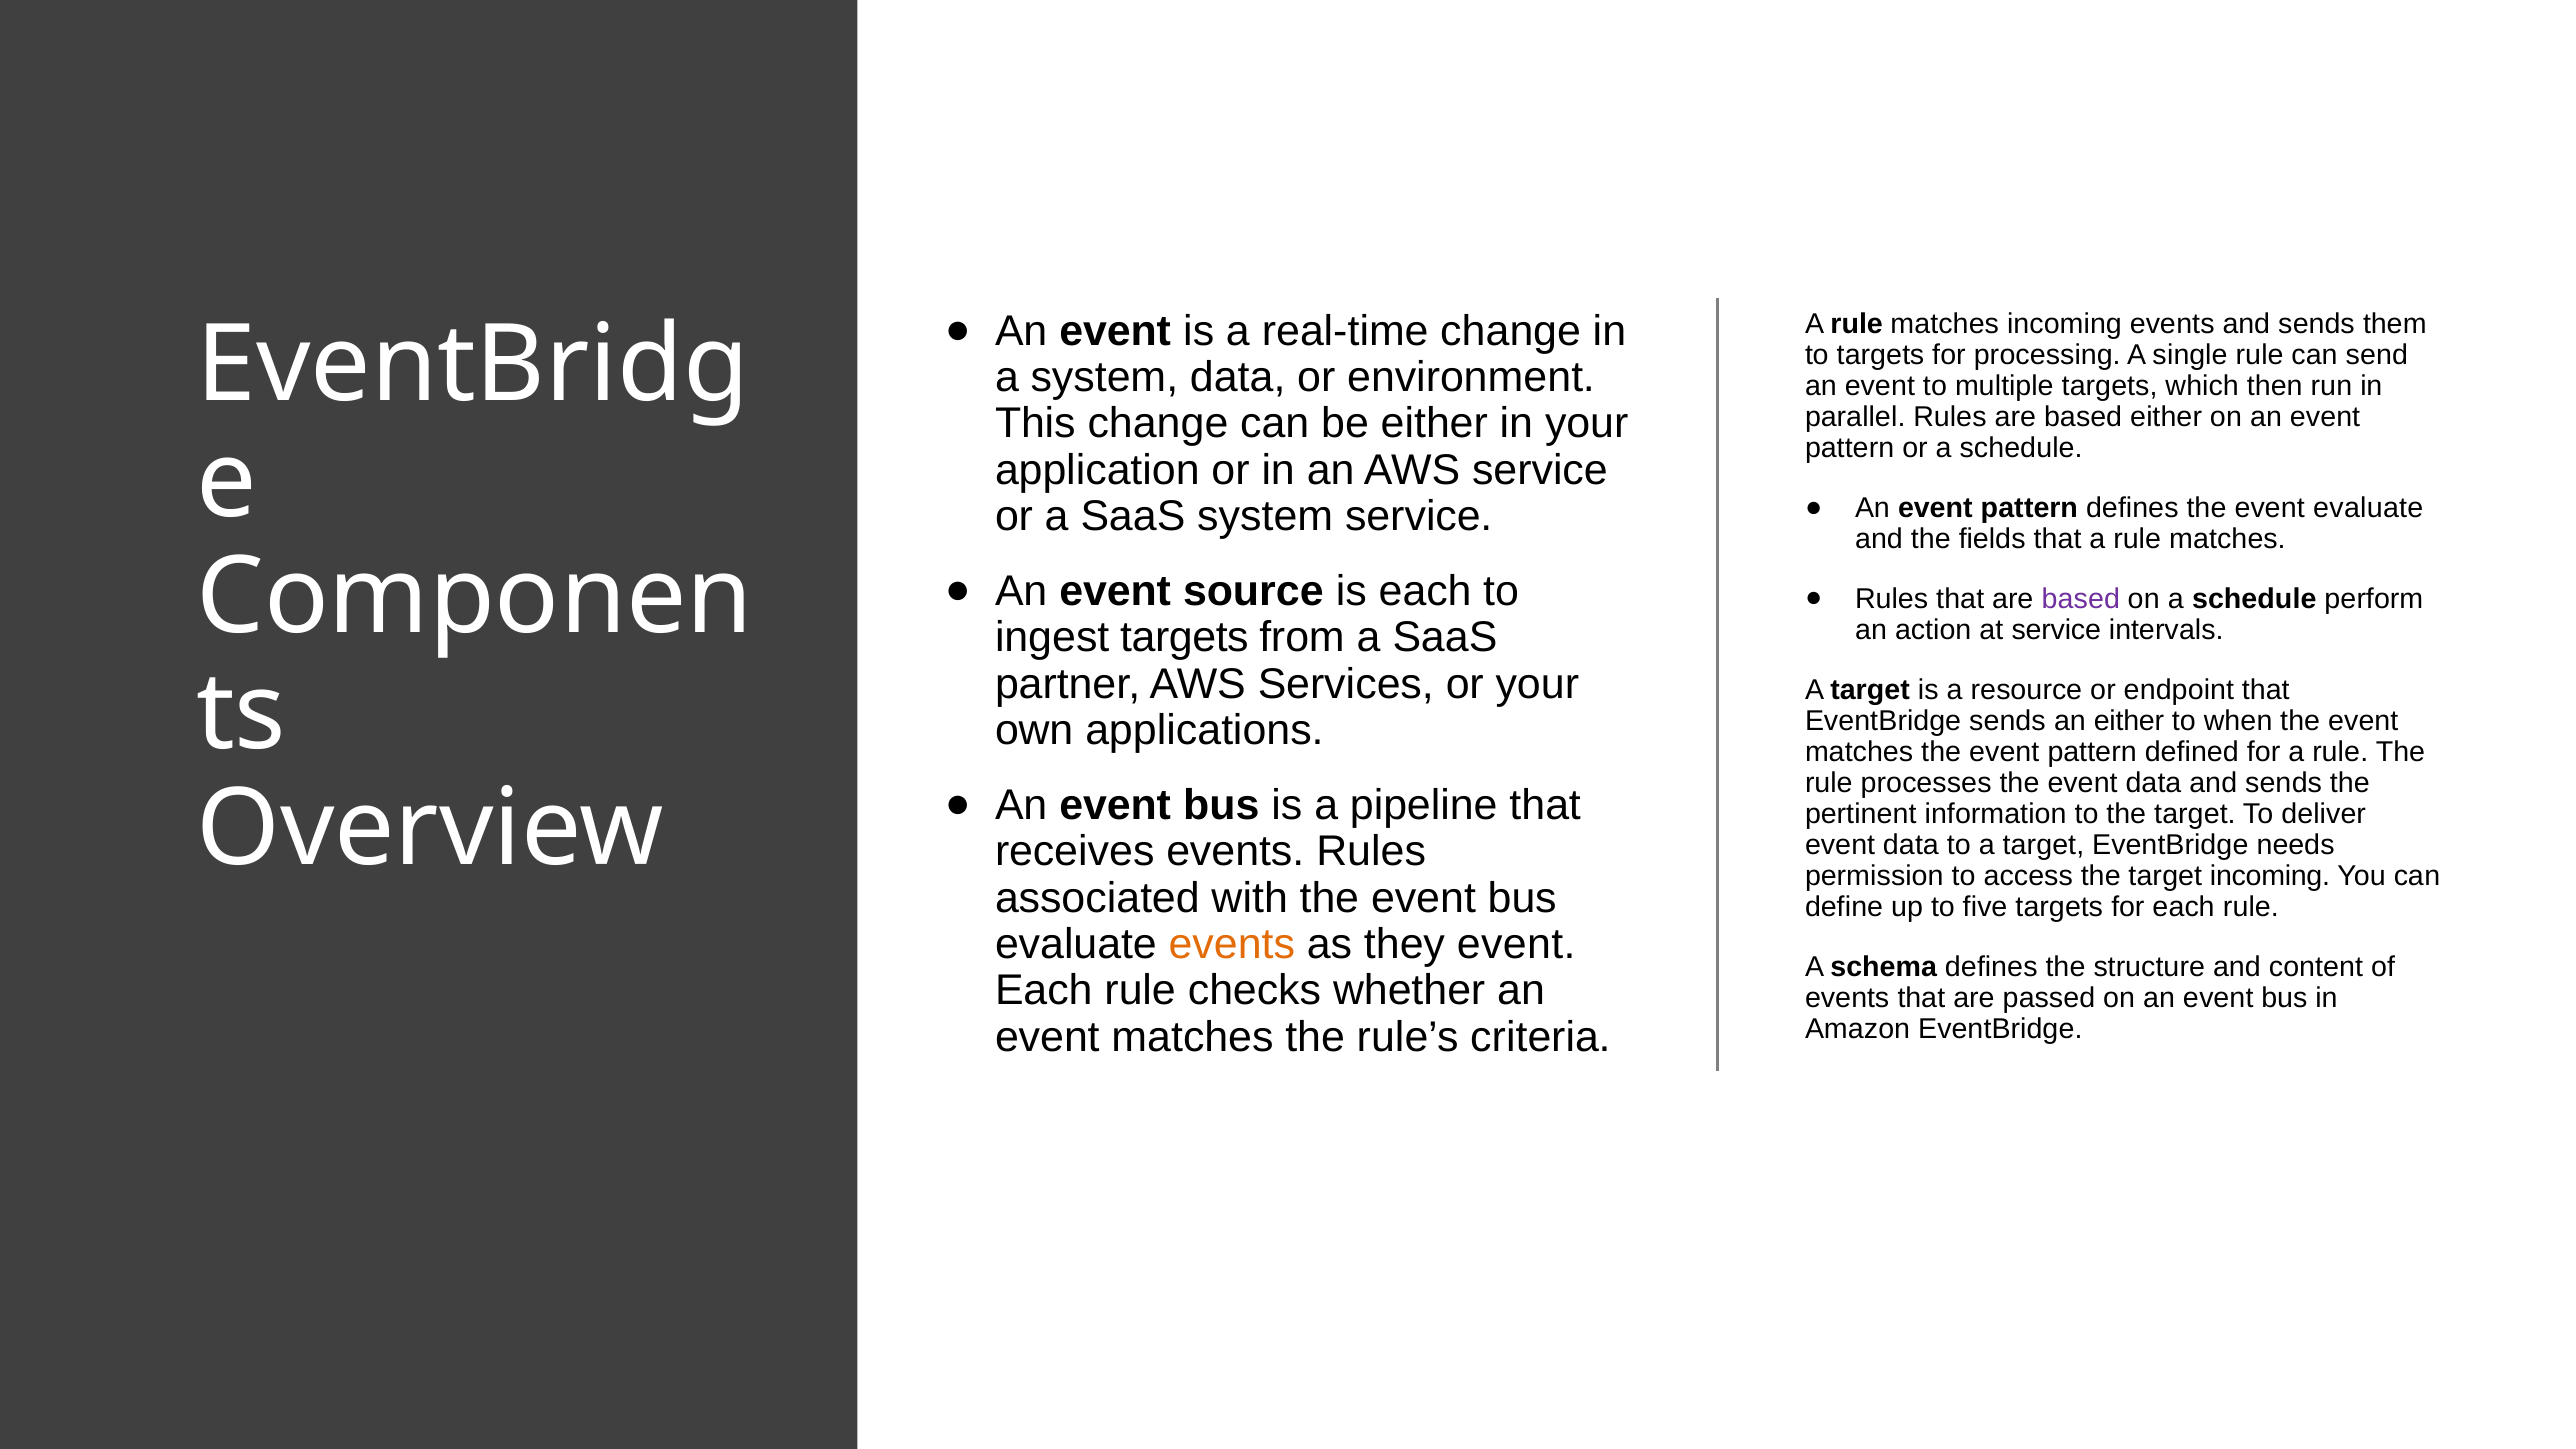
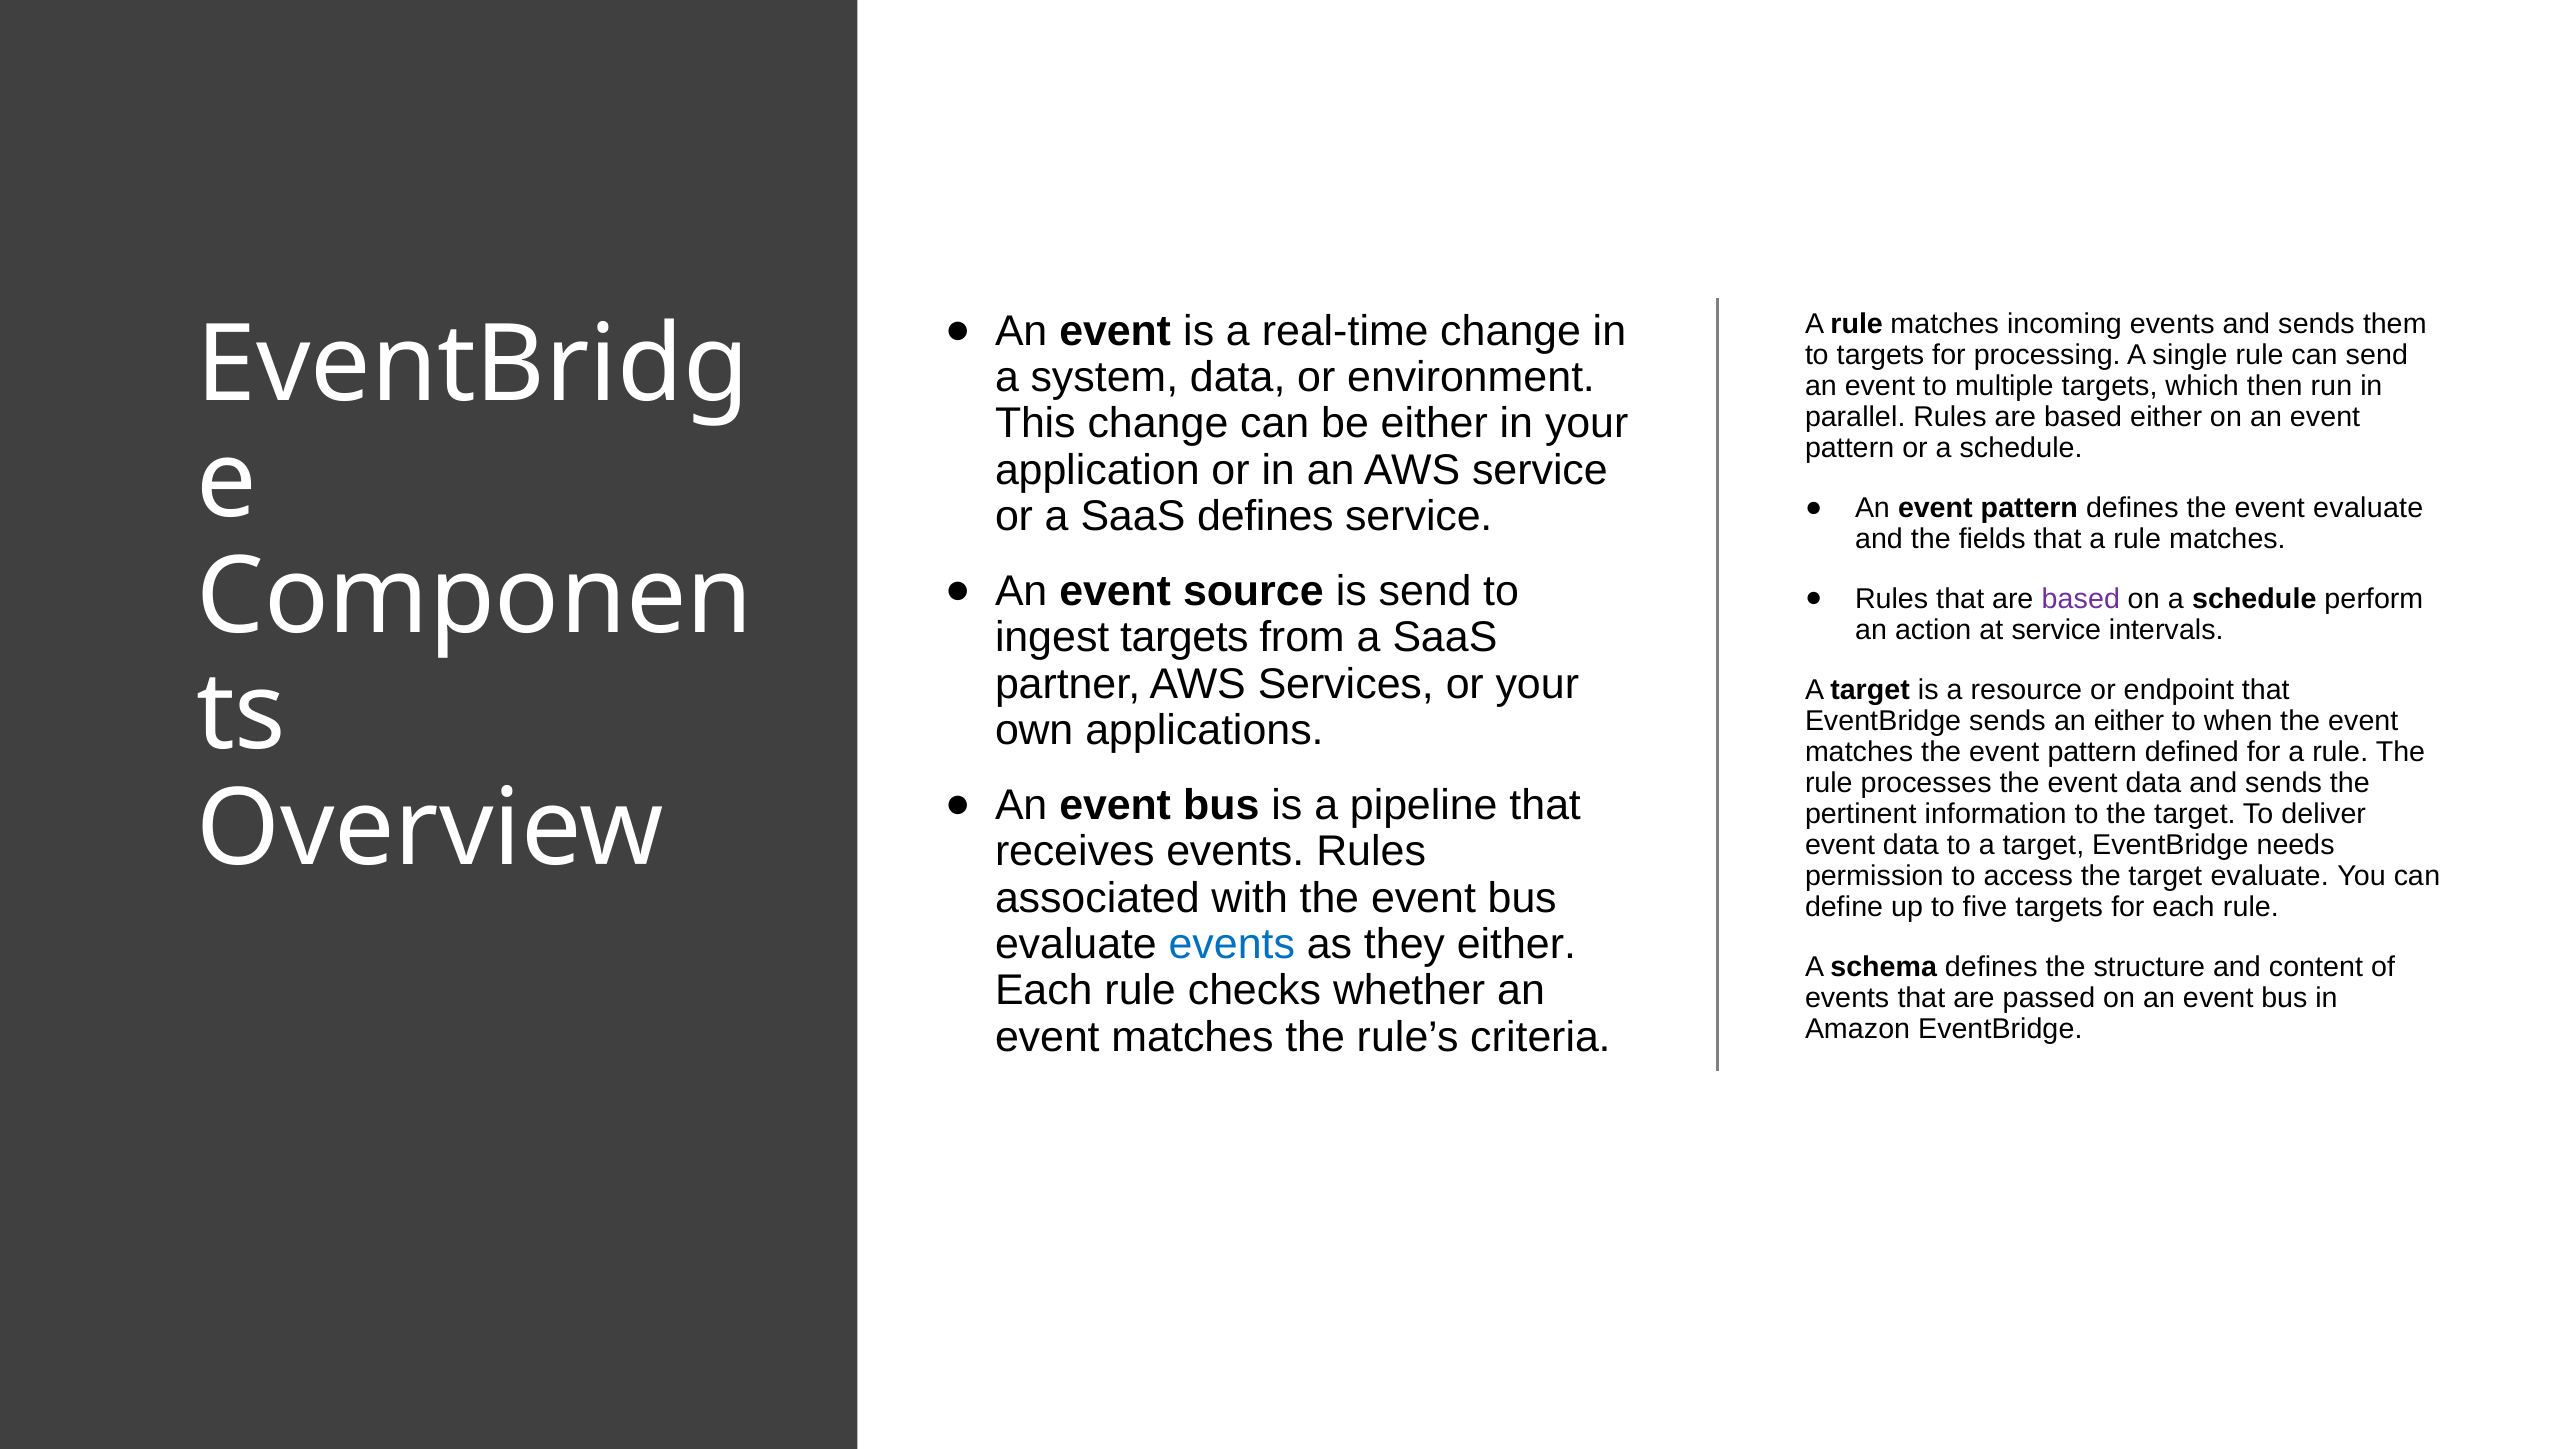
SaaS system: system -> defines (1265, 516)
is each: each -> send (1425, 591)
target incoming: incoming -> evaluate (2270, 876)
events colour: orange -> blue (1232, 944)
they event: event -> either (1516, 944)
